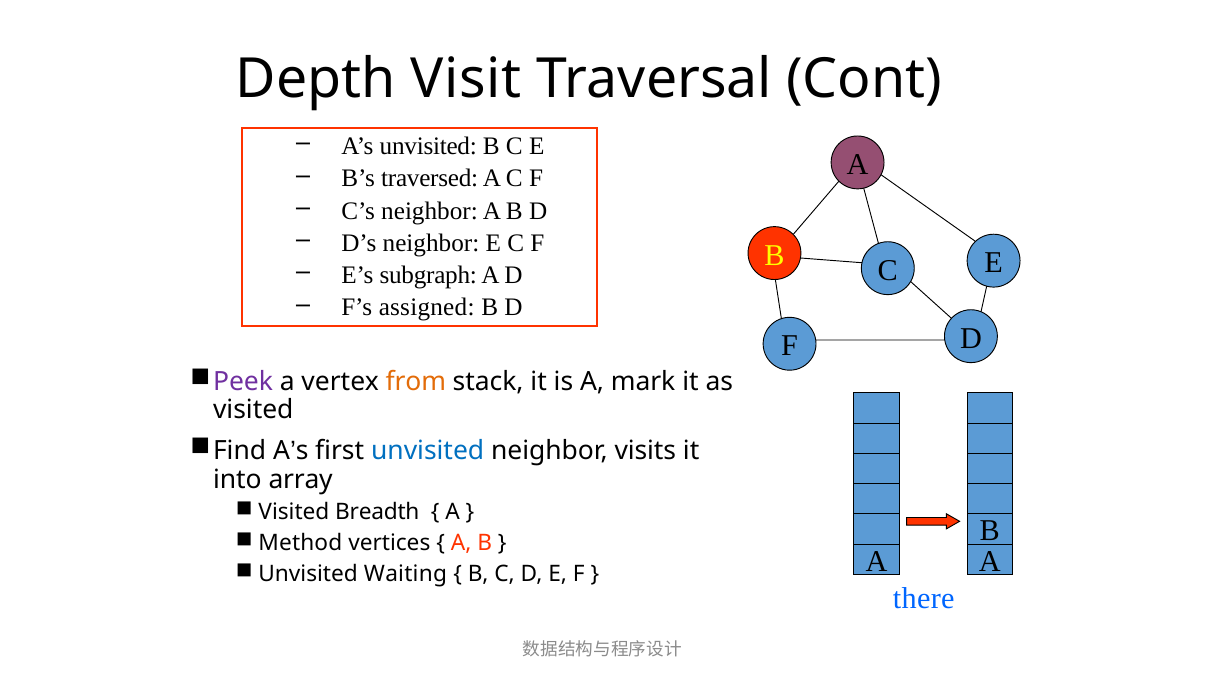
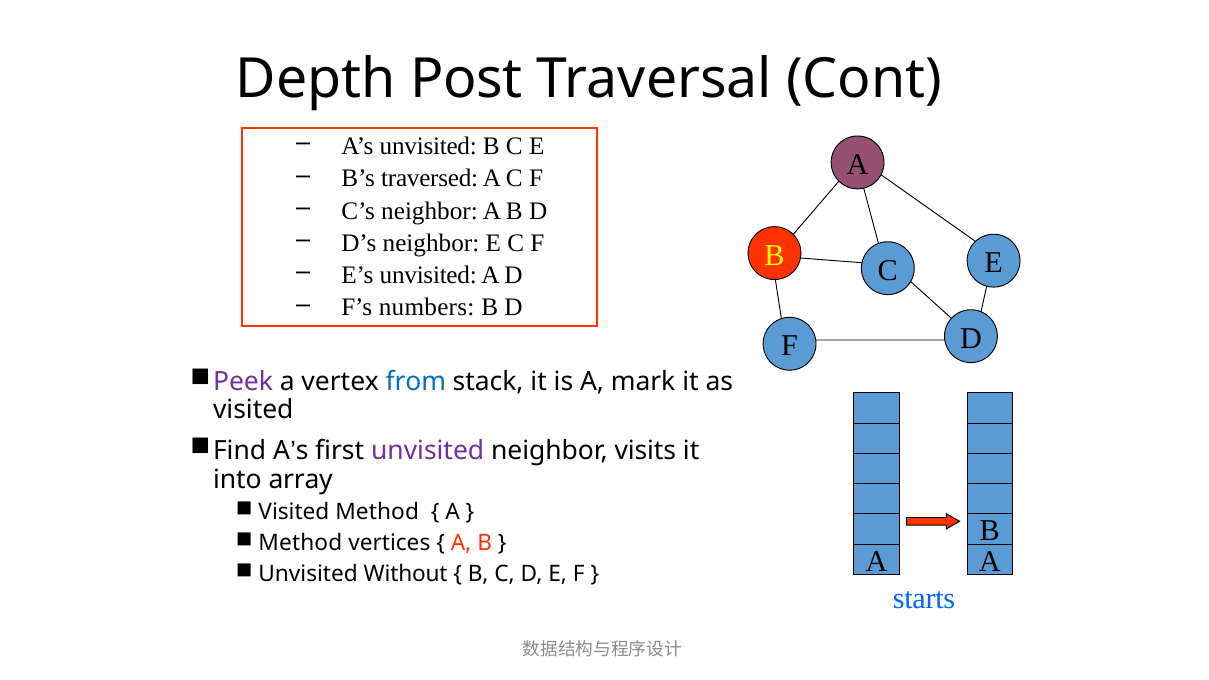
Visit: Visit -> Post (466, 79)
E’s subgraph: subgraph -> unvisited (428, 275)
assigned: assigned -> numbers (427, 308)
from colour: orange -> blue (416, 381)
unvisited colour: blue -> purple (428, 451)
Visited Breadth: Breadth -> Method (377, 512)
Waiting: Waiting -> Without (406, 574)
there: there -> starts (924, 599)
